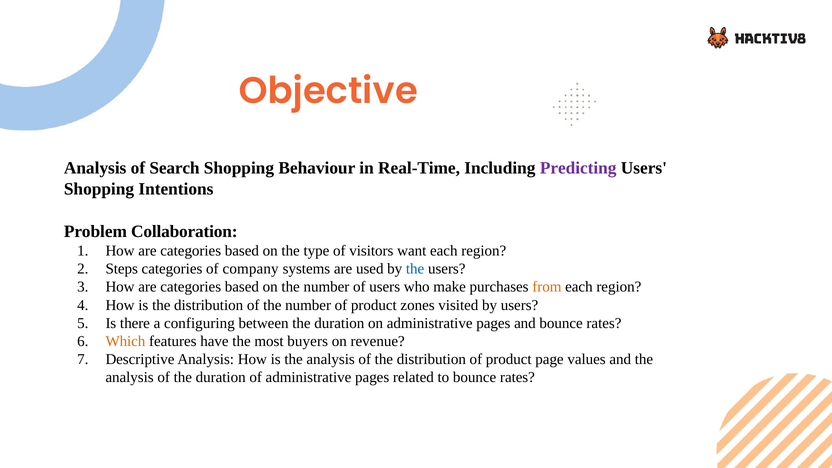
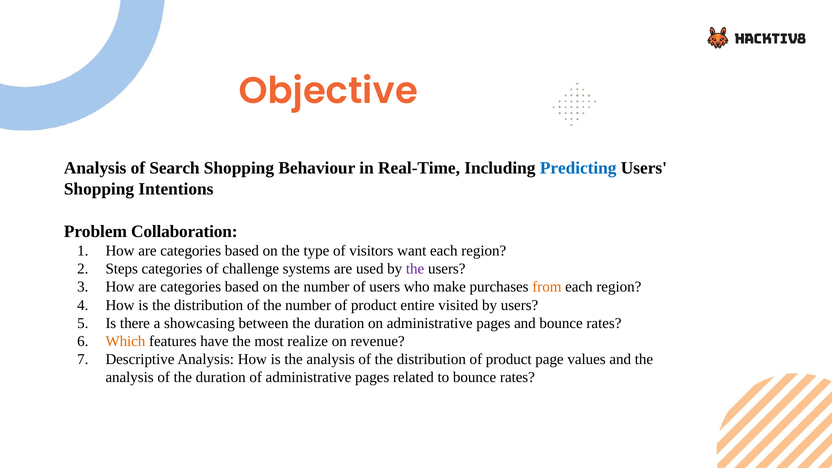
Predicting colour: purple -> blue (578, 168)
company: company -> challenge (251, 269)
the colour: blue -> purple (415, 269)
zones: zones -> entire (418, 305)
configuring: configuring -> showcasing (199, 323)
buyers: buyers -> realize (308, 341)
